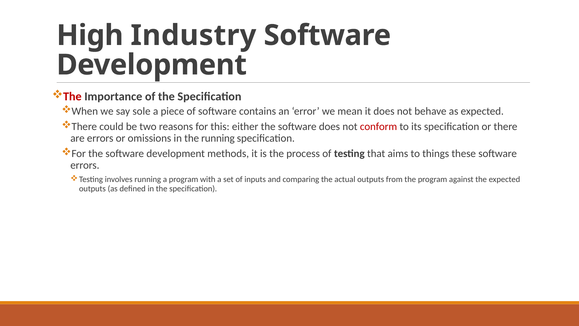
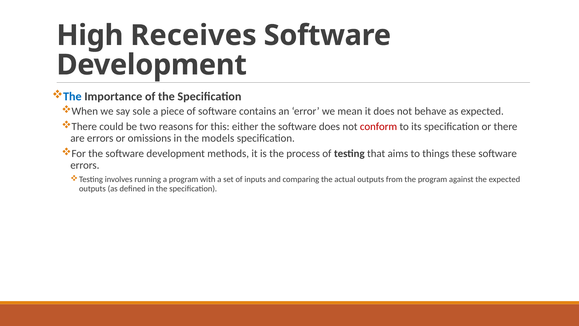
Industry: Industry -> Receives (193, 35)
The colour: red -> blue (72, 96)
the running: running -> models (218, 138)
